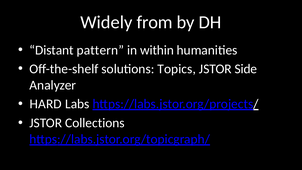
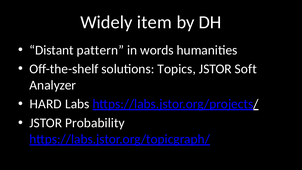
from: from -> item (154, 22)
within: within -> words (157, 50)
Side: Side -> Soft (246, 69)
Collections: Collections -> Probability (95, 123)
